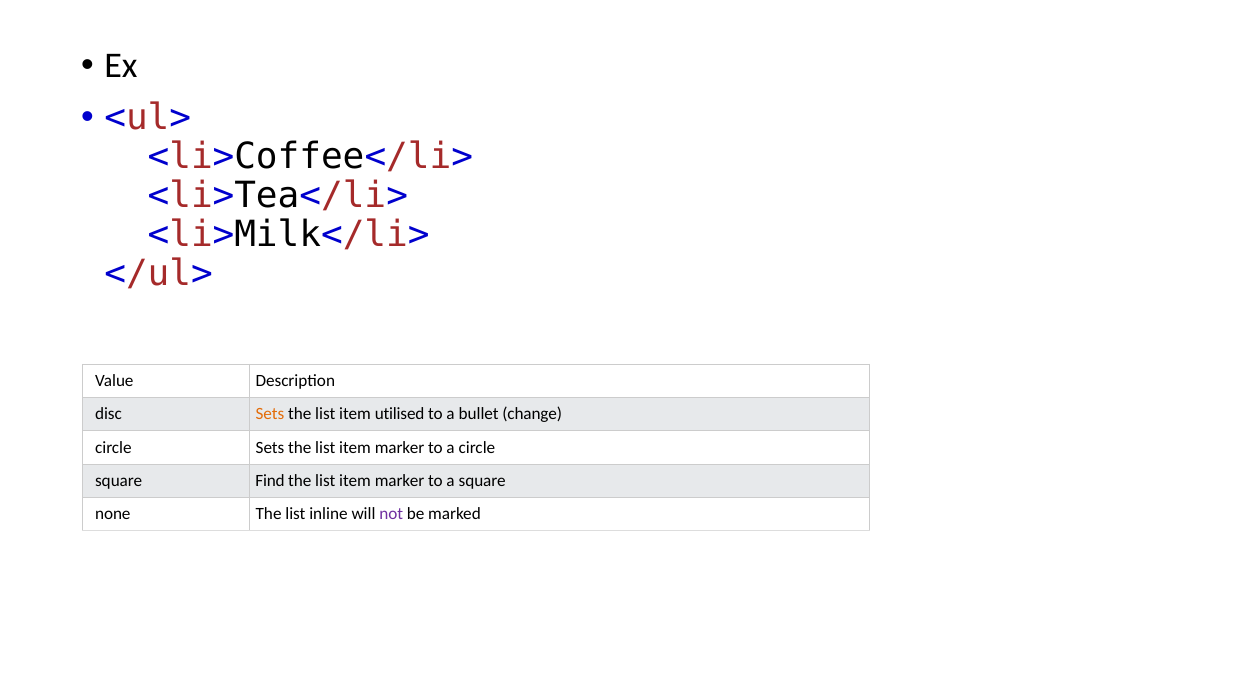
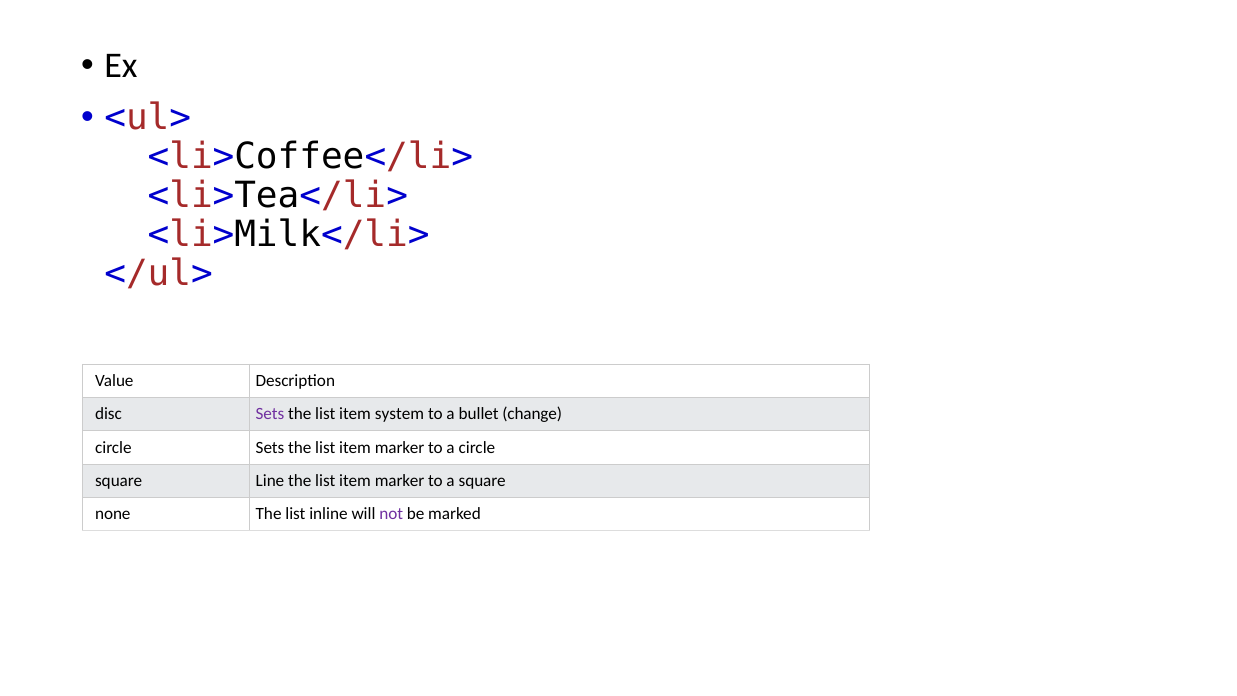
Sets colour: orange -> purple (270, 414)
utilised: utilised -> system (399, 414)
Find: Find -> Line (270, 481)
